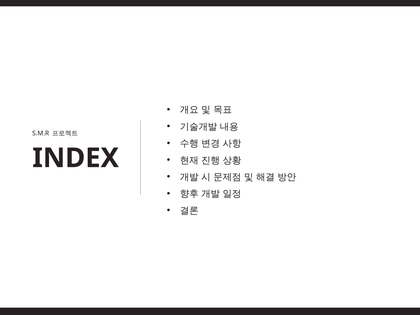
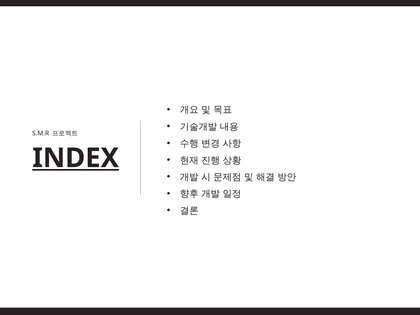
INDEX underline: none -> present (76, 158)
